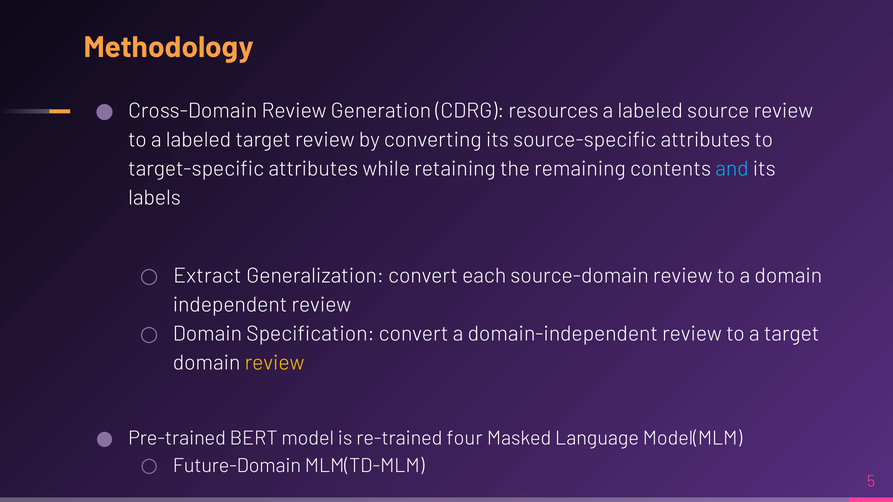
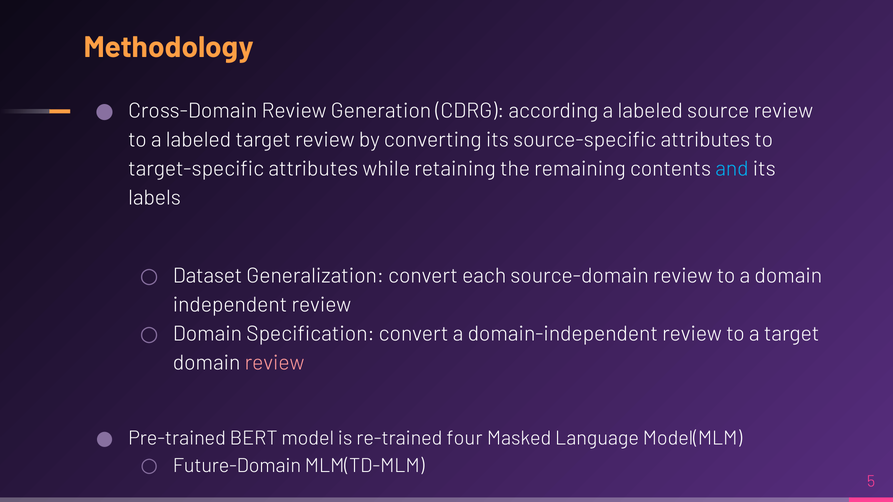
resources: resources -> according (553, 111)
Extract: Extract -> Dataset (208, 276)
review colour: yellow -> pink (275, 363)
